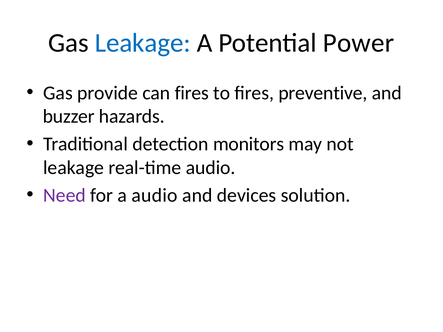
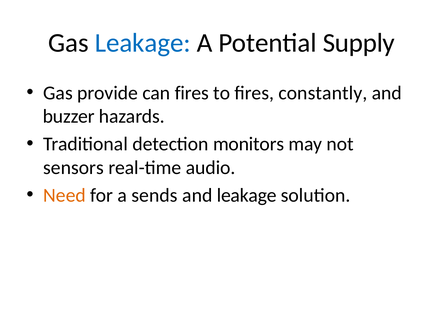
Power: Power -> Supply (359, 43)
preventive: preventive -> constantly (323, 93)
leakage: leakage -> sensors (74, 168)
Need colour: purple -> orange (65, 195)
a audio: audio -> sends (155, 195)
and devices: devices -> leakage (247, 195)
